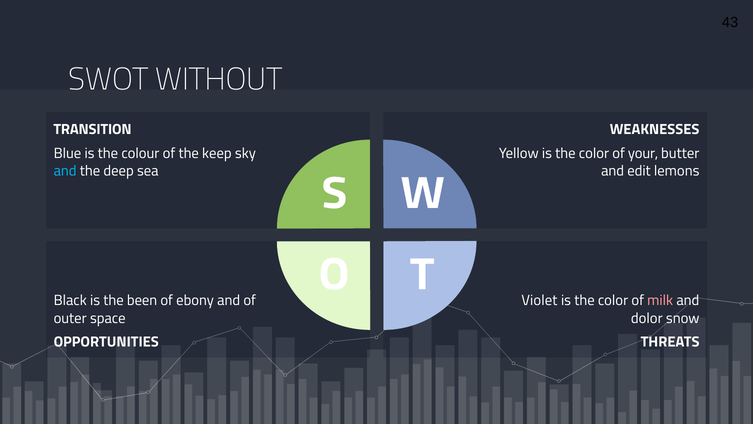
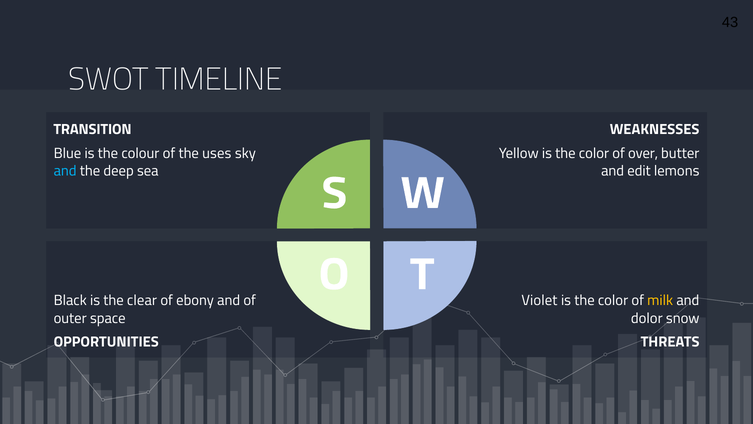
WITHOUT: WITHOUT -> TIMELINE (219, 79)
keep: keep -> uses (217, 153)
your: your -> over (643, 153)
been: been -> clear (142, 300)
milk colour: pink -> yellow (660, 300)
